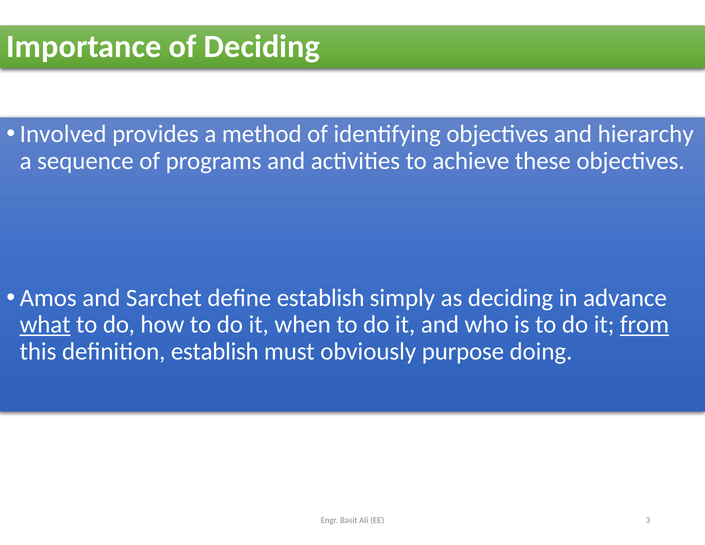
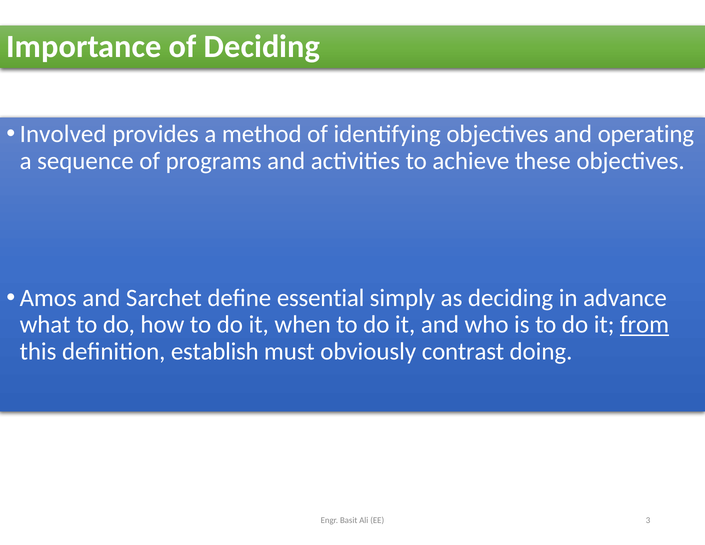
hierarchy: hierarchy -> operating (646, 134)
define establish: establish -> essential (321, 298)
what underline: present -> none (45, 325)
purpose: purpose -> contrast (463, 351)
